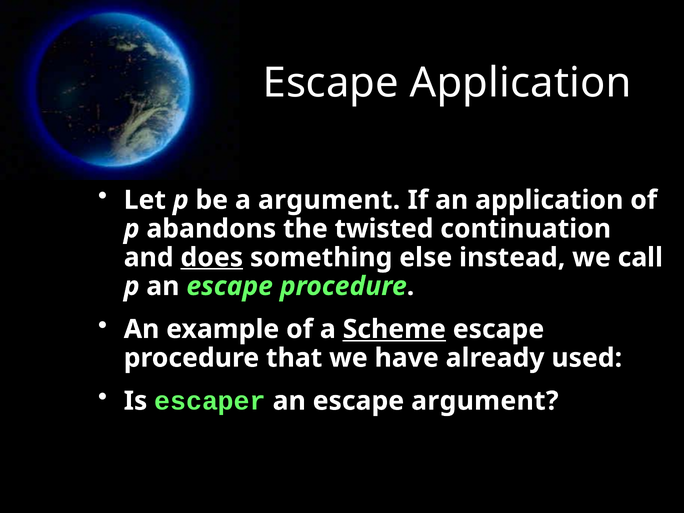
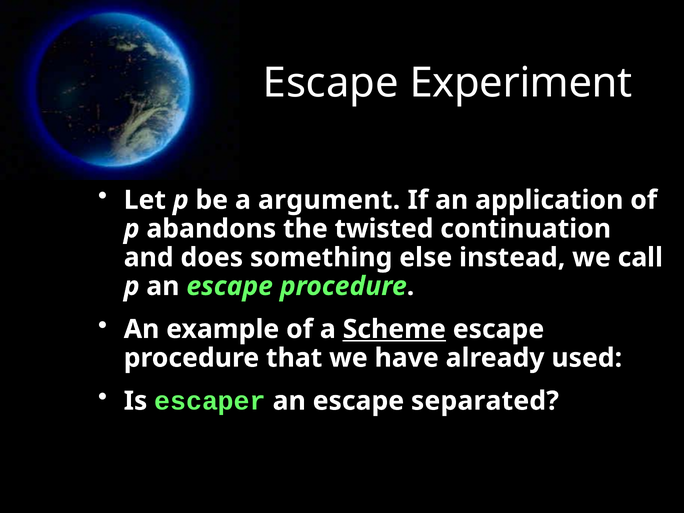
Escape Application: Application -> Experiment (521, 83)
does underline: present -> none (212, 257)
escape argument: argument -> separated (485, 401)
